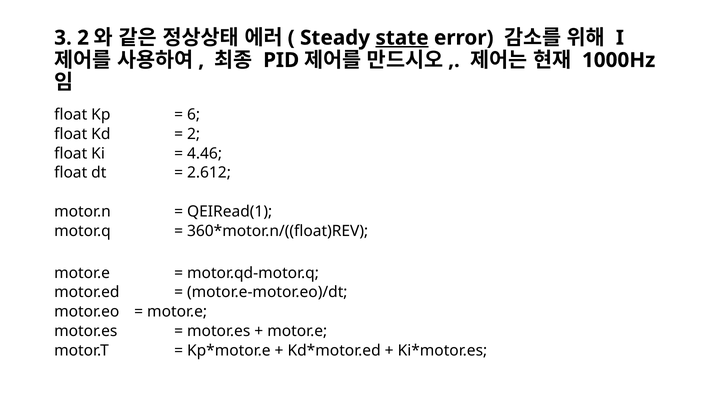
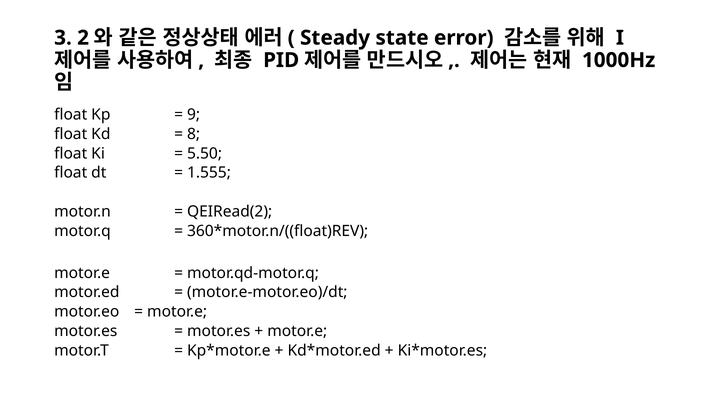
state underline: present -> none (402, 38)
6: 6 -> 9 (194, 115)
2: 2 -> 8 (194, 134)
4.46: 4.46 -> 5.50 (205, 153)
2.612: 2.612 -> 1.555 (209, 173)
QEIRead(1: QEIRead(1 -> QEIRead(2 (230, 212)
